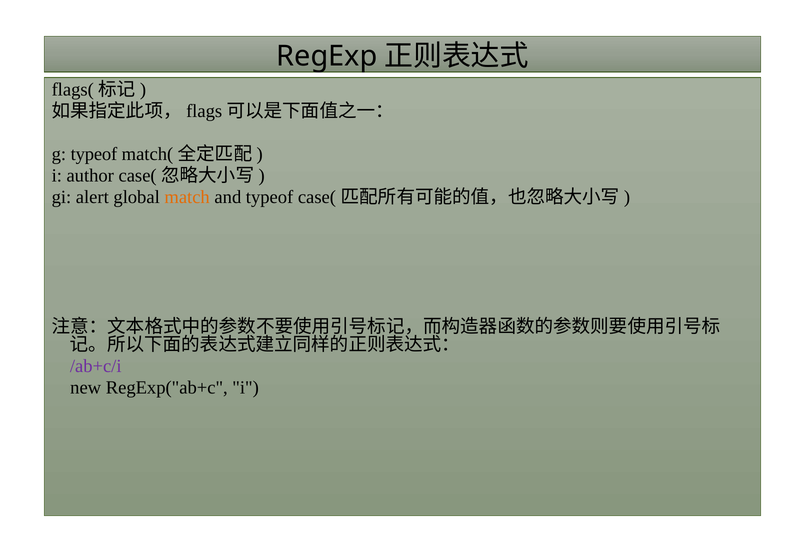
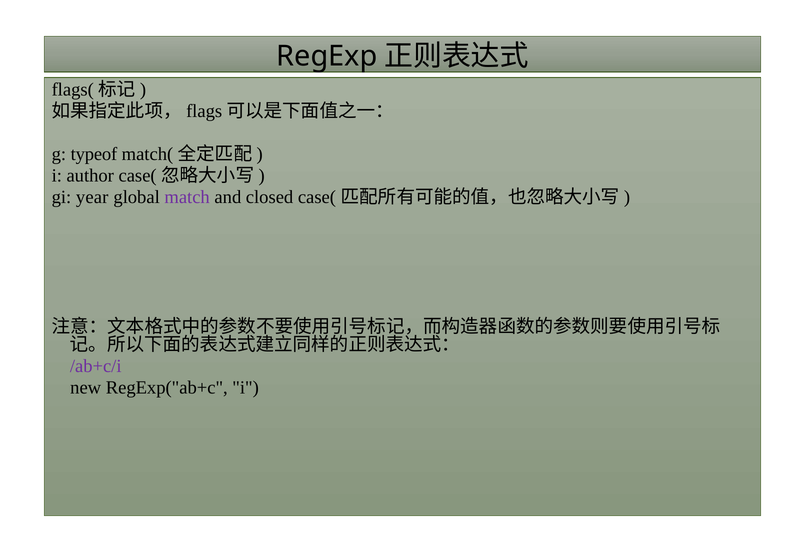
alert: alert -> year (92, 197)
match colour: orange -> purple (187, 197)
and typeof: typeof -> closed (270, 197)
